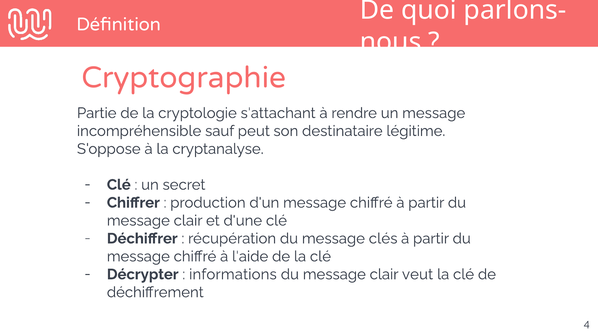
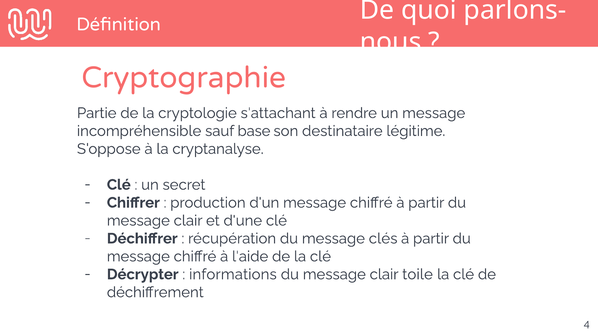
peut: peut -> base (254, 131)
veut: veut -> toile (418, 275)
